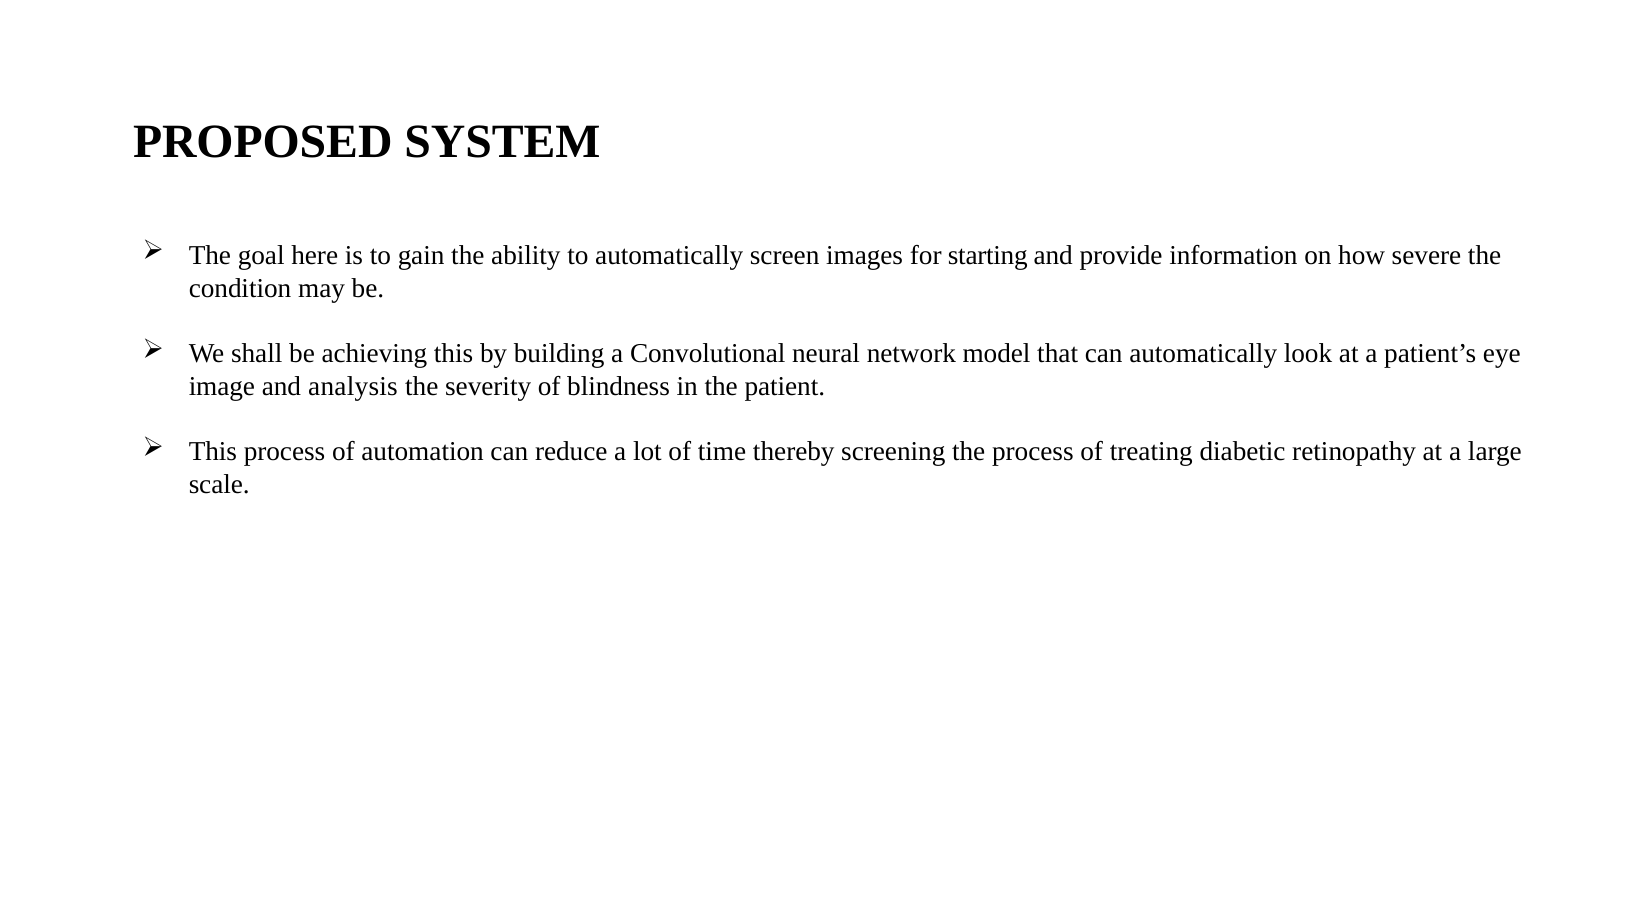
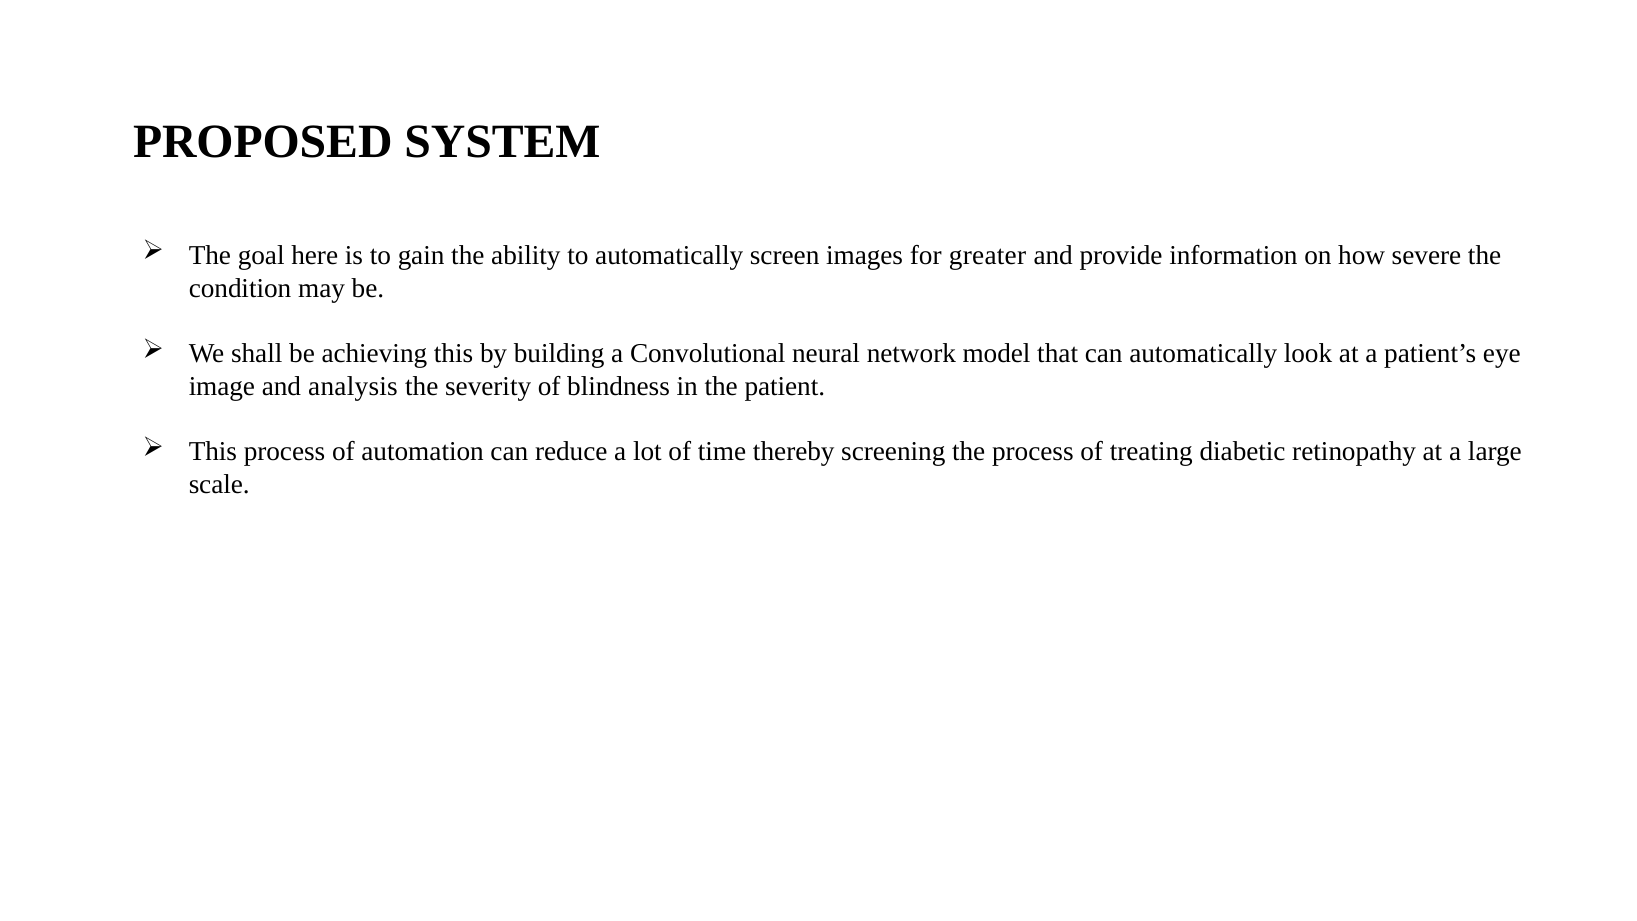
starting: starting -> greater (988, 255)
